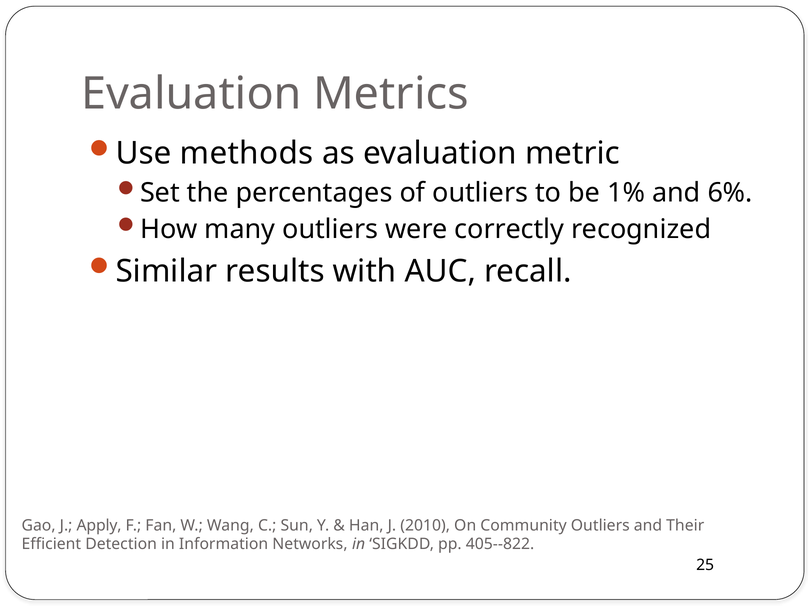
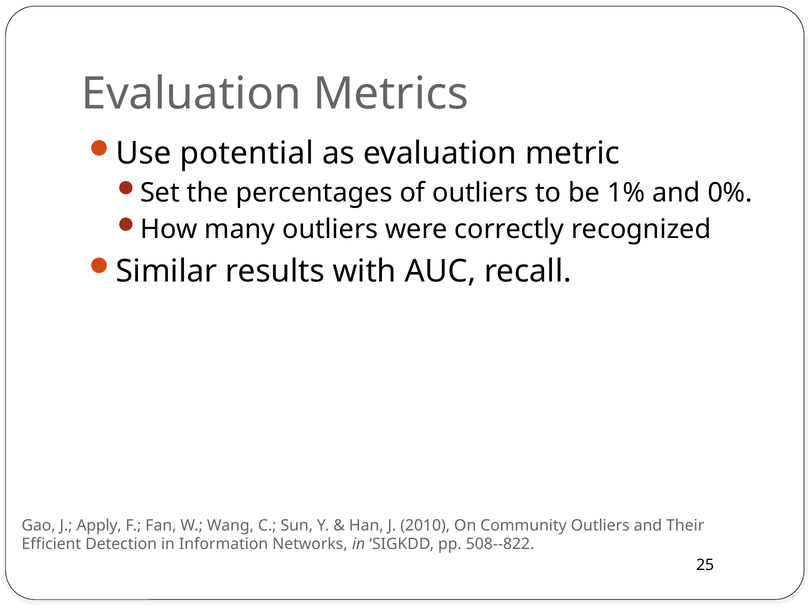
methods: methods -> potential (247, 153)
6%: 6% -> 0% (730, 192)
405--822: 405--822 -> 508--822 (500, 544)
